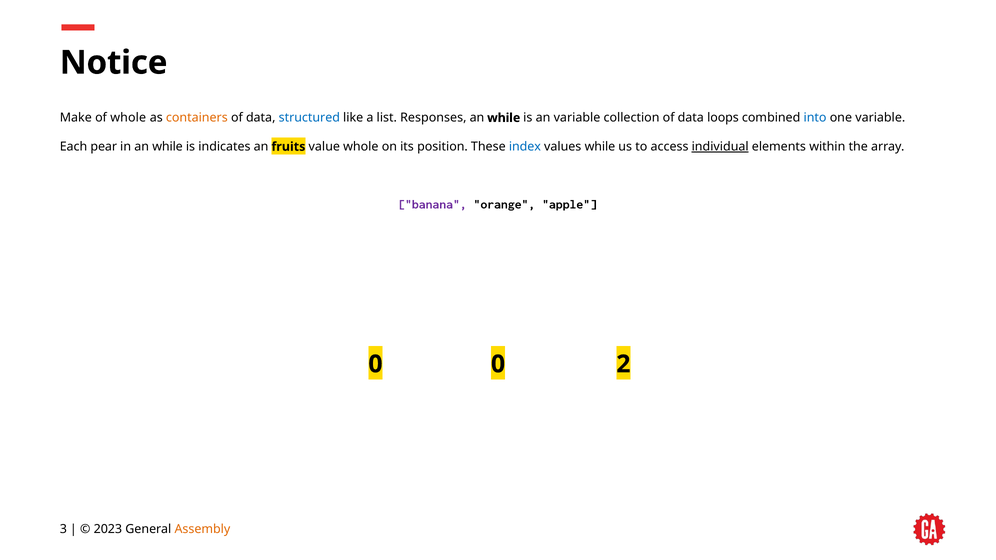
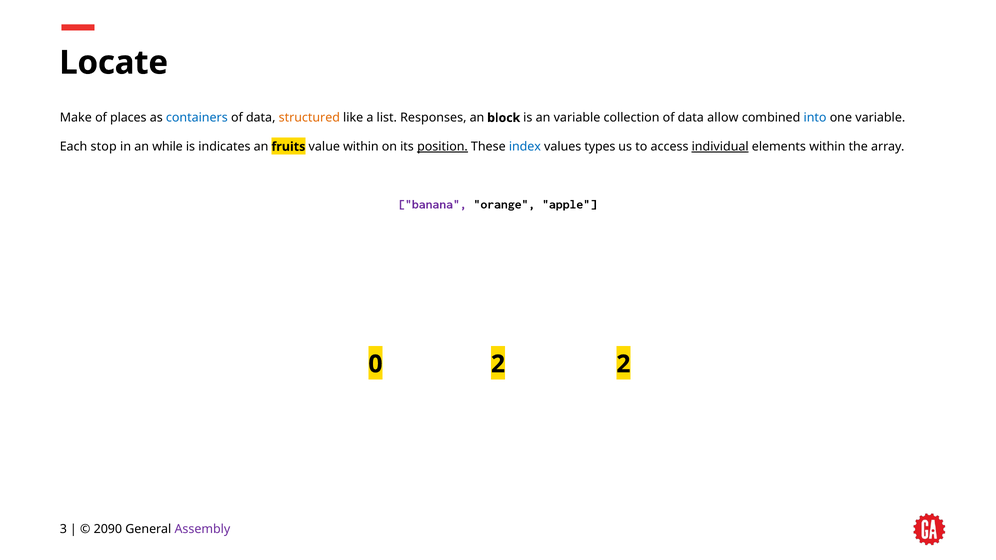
Notice: Notice -> Locate (114, 63)
of whole: whole -> places (128, 118)
containers colour: orange -> blue (197, 118)
structured colour: blue -> orange (309, 118)
while: while -> block (504, 118)
loops: loops -> allow (723, 118)
pear: pear -> stop (104, 147)
value whole: whole -> within (361, 147)
position underline: none -> present (442, 147)
values while: while -> types (600, 147)
0 0: 0 -> 2 (498, 364)
2023: 2023 -> 2090 (108, 529)
Assembly colour: orange -> purple (202, 529)
